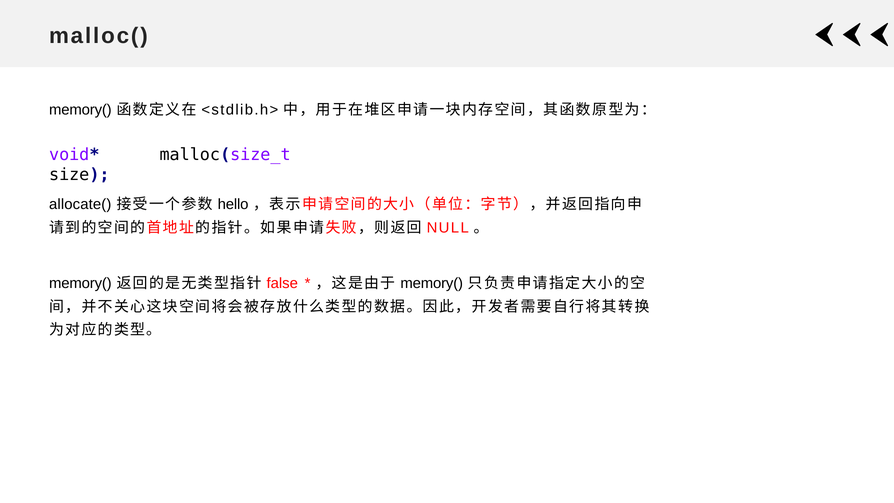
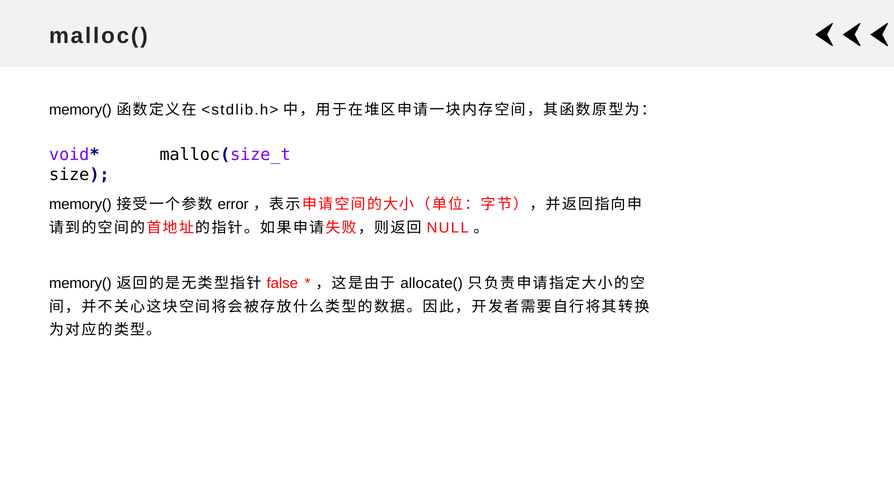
allocate(: allocate( -> memory( (80, 204)
hello: hello -> error (233, 204)
memory(: memory( -> allocate( (432, 284)
